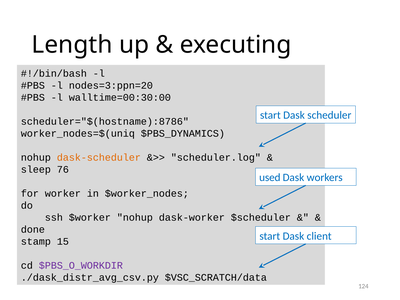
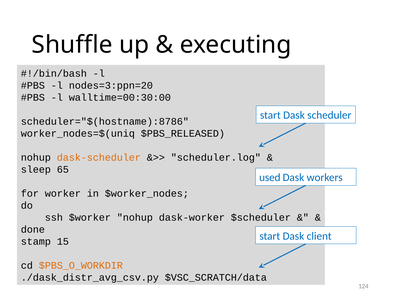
Length: Length -> Shuffle (72, 45)
$PBS_DYNAMICS: $PBS_DYNAMICS -> $PBS_RELEASED (183, 134)
76: 76 -> 65 (63, 170)
$PBS_O_WORKDIR colour: purple -> orange (81, 266)
